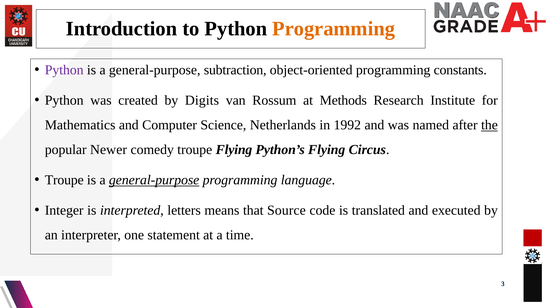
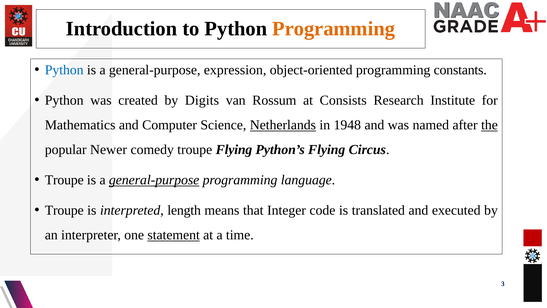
Python colour: purple -> blue (64, 70)
subtraction: subtraction -> expression (235, 70)
Methods: Methods -> Consists (343, 100)
Netherlands underline: none -> present (283, 125)
1992: 1992 -> 1948 (347, 125)
Integer: Integer -> Troupe (64, 210)
letters: letters -> length (184, 210)
Source: Source -> Integer (287, 210)
statement underline: none -> present (174, 235)
